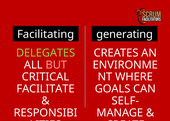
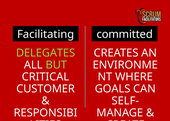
generating: generating -> committed (125, 34)
BUT colour: pink -> light green (56, 65)
FACILITATE: FACILITATE -> CUSTOMER (46, 89)
